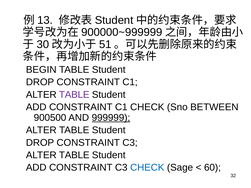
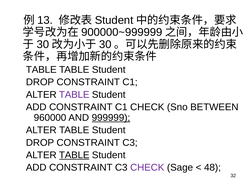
51: 51 -> 30 (105, 44)
BEGIN: BEGIN -> TABLE (41, 70)
900500: 900500 -> 960000 (50, 118)
TABLE underline: none -> present (74, 155)
CHECK colour: blue -> purple (147, 168)
60: 60 -> 48 (212, 168)
